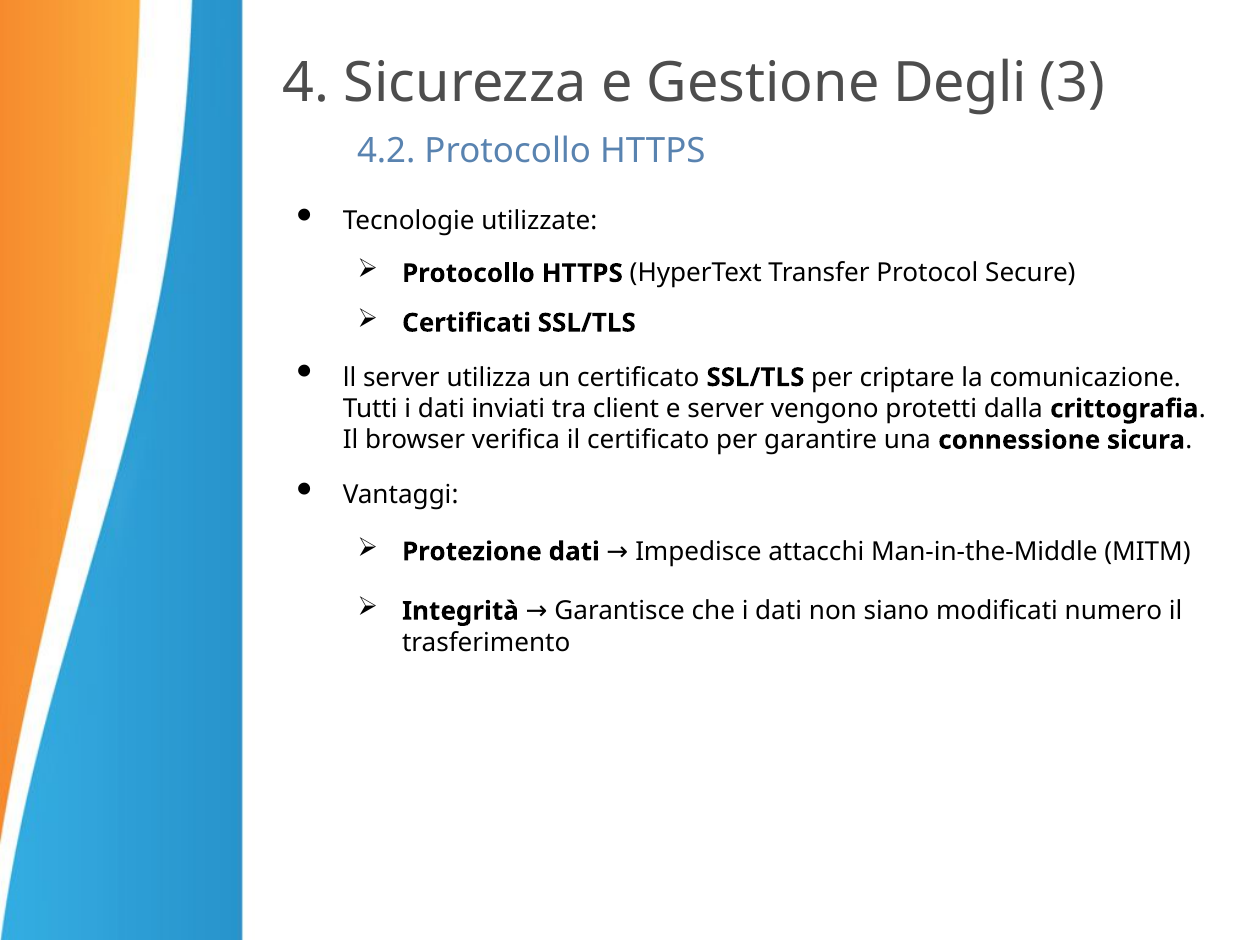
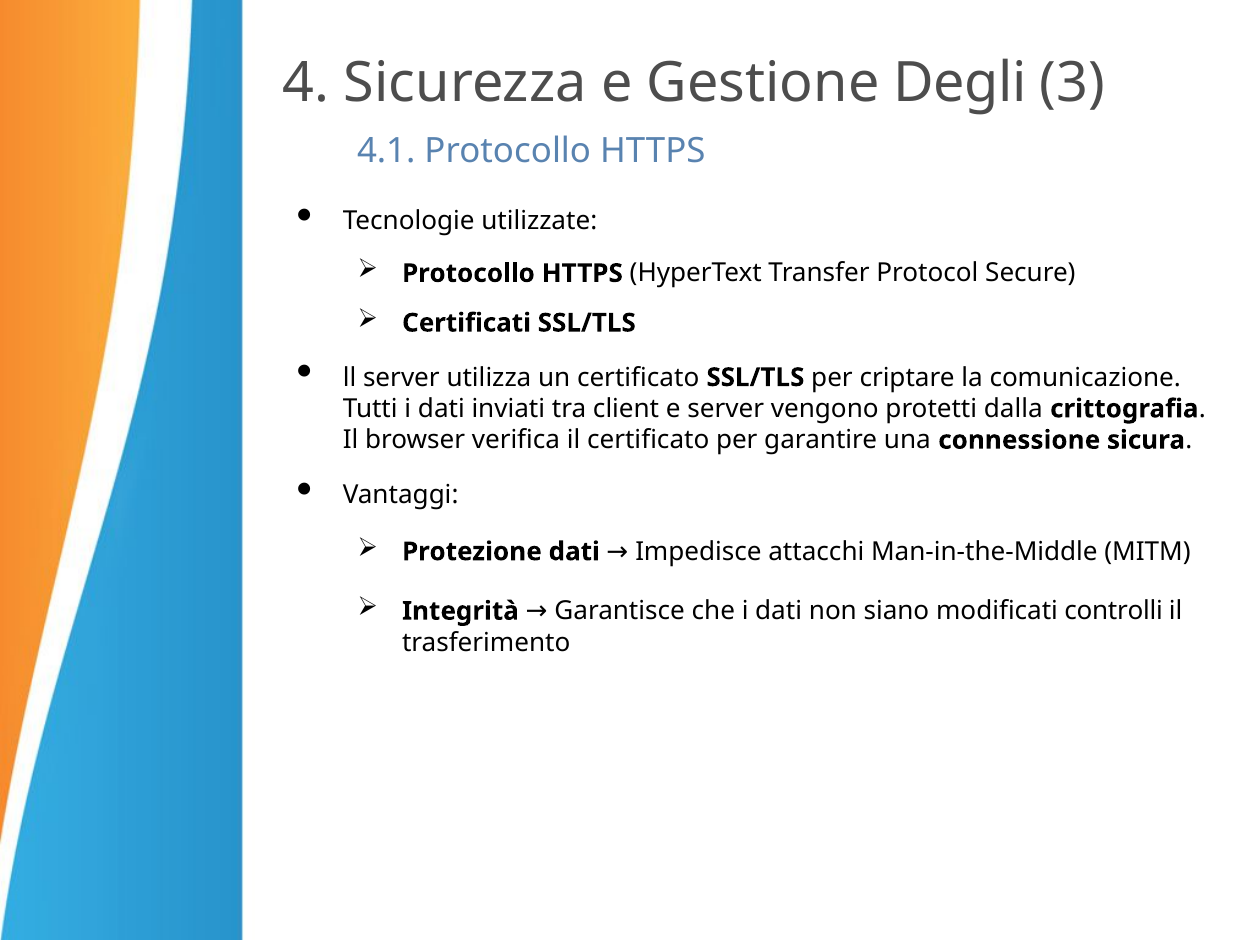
4.2: 4.2 -> 4.1 (386, 151)
numero: numero -> controlli (1114, 611)
